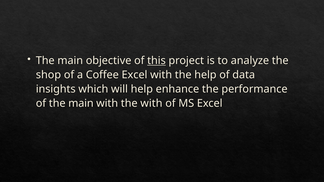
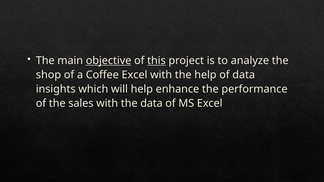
objective underline: none -> present (109, 61)
of the main: main -> sales (81, 104)
the with: with -> data (151, 104)
